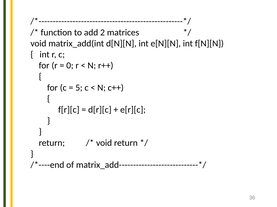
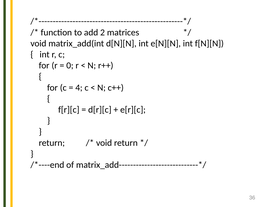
5: 5 -> 4 (79, 88)
